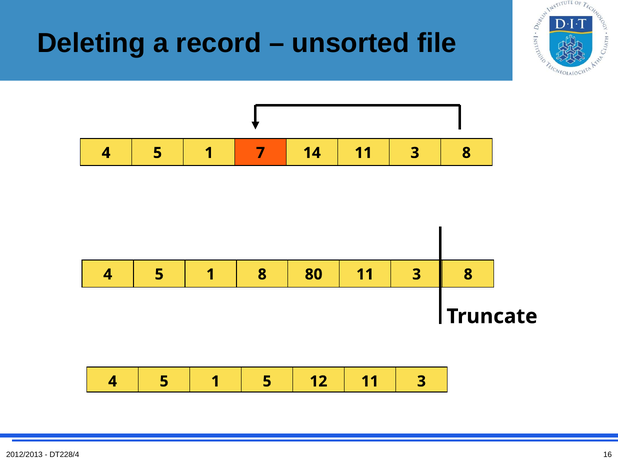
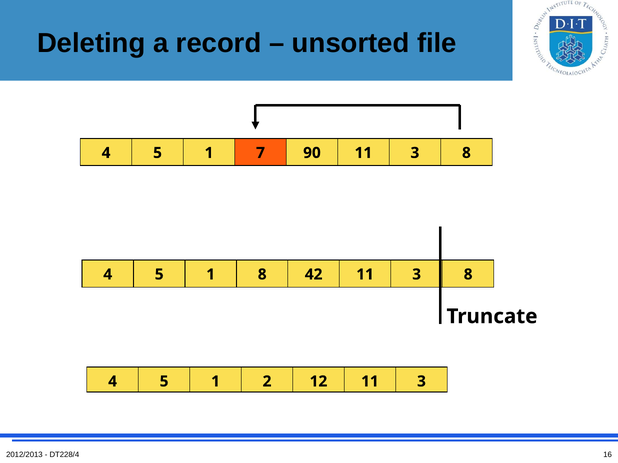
14: 14 -> 90 (312, 153)
80: 80 -> 42 (314, 275)
1 5: 5 -> 2 (267, 382)
